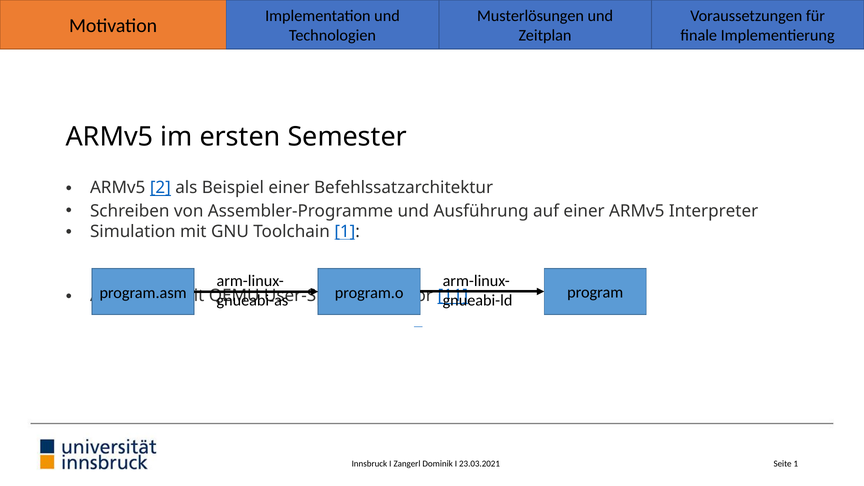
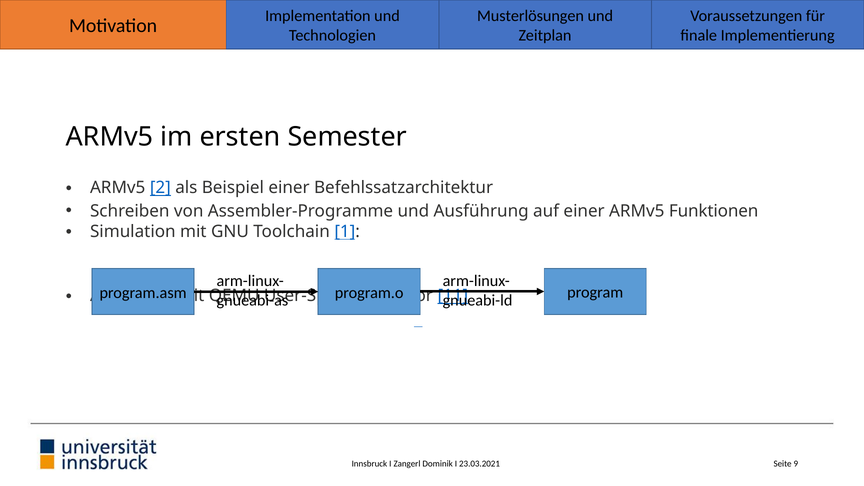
Interpreter: Interpreter -> Funktionen (714, 211)
Seite 1: 1 -> 9 (796, 464)
